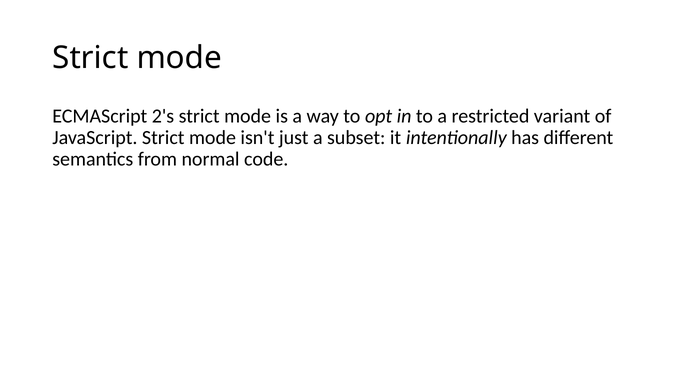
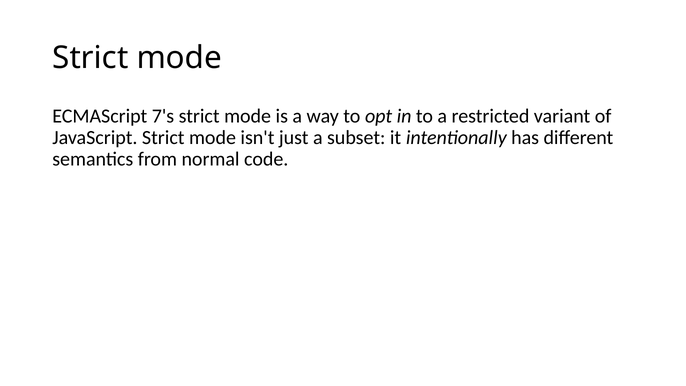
2's: 2's -> 7's (163, 116)
